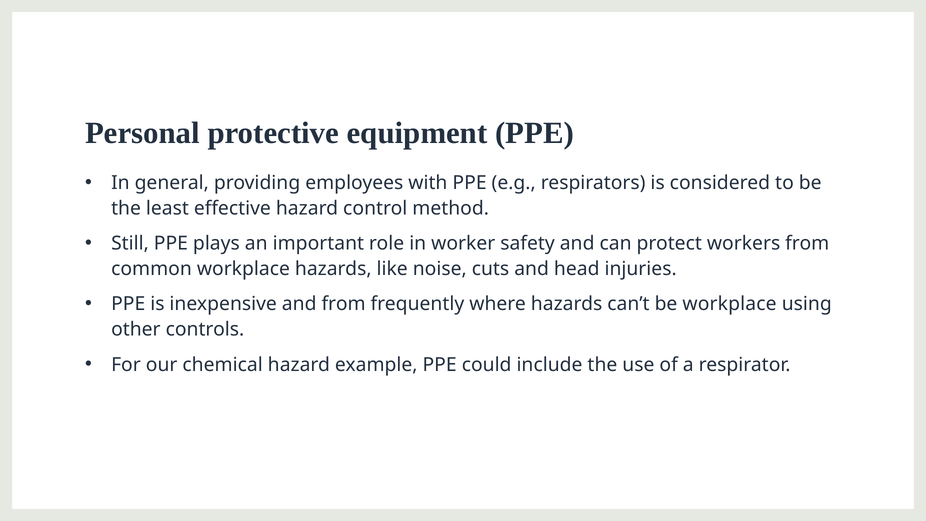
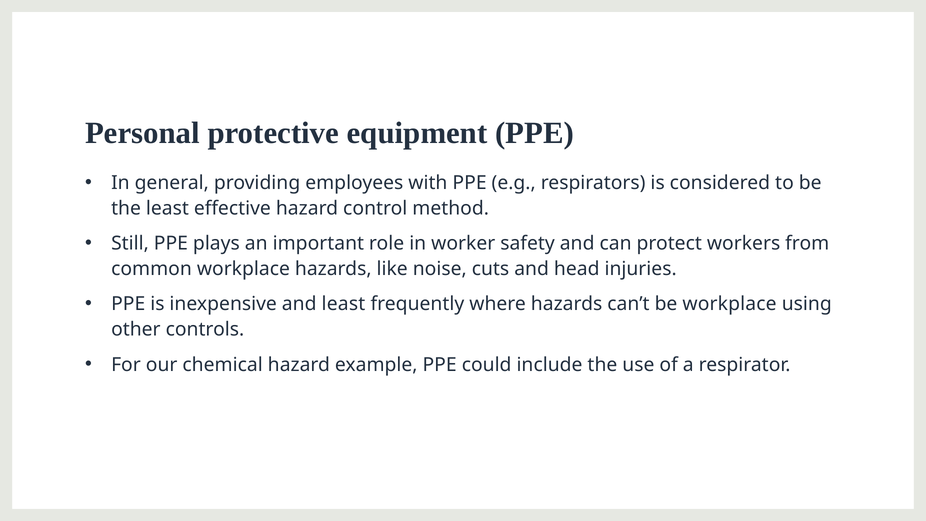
and from: from -> least (343, 304)
